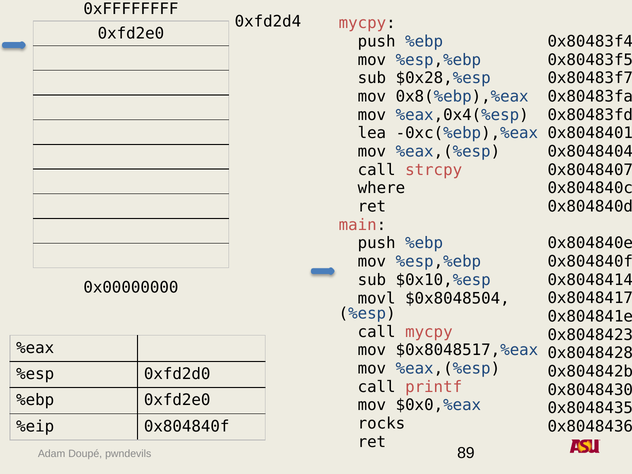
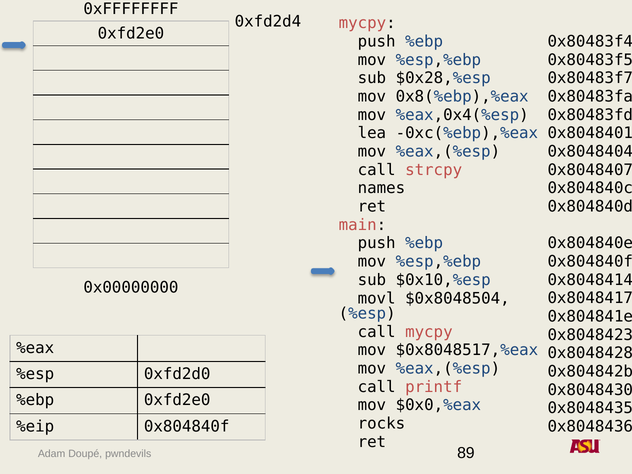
where: where -> names (381, 188)
